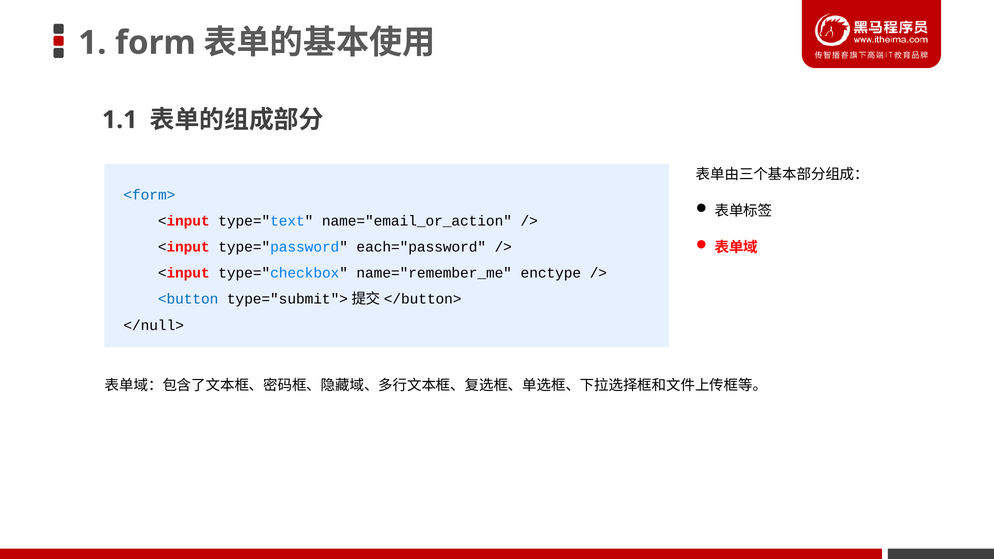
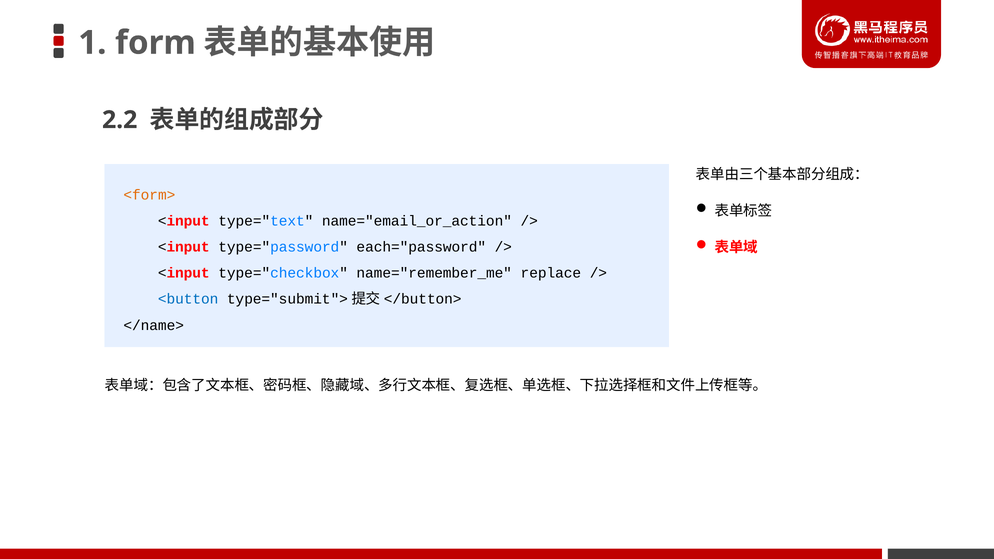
1.1: 1.1 -> 2.2 (120, 120)
<form> colour: blue -> orange (149, 195)
enctype: enctype -> replace (551, 273)
</null>: </null> -> </name> (154, 325)
